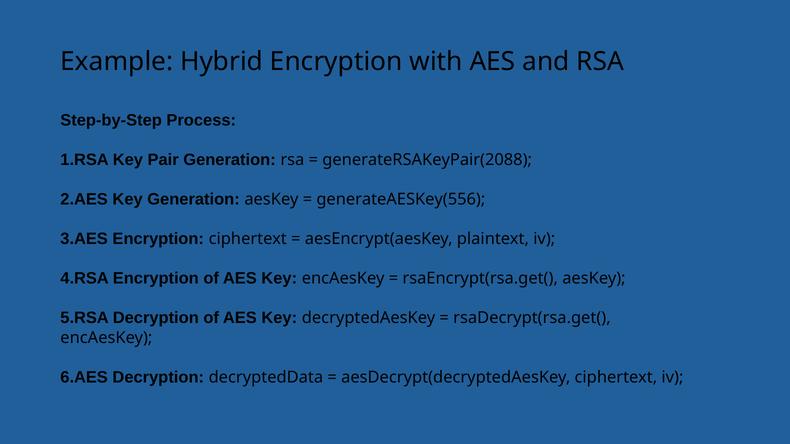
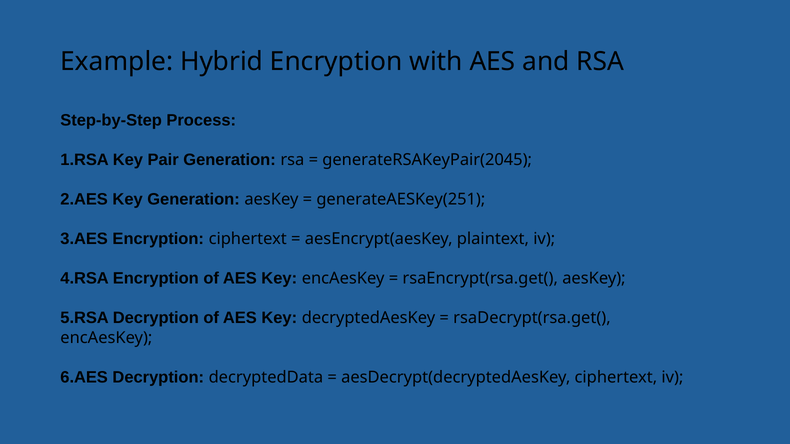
generateRSAKeyPair(2088: generateRSAKeyPair(2088 -> generateRSAKeyPair(2045 (427, 160)
generateAESKey(556: generateAESKey(556 -> generateAESKey(251 (401, 200)
